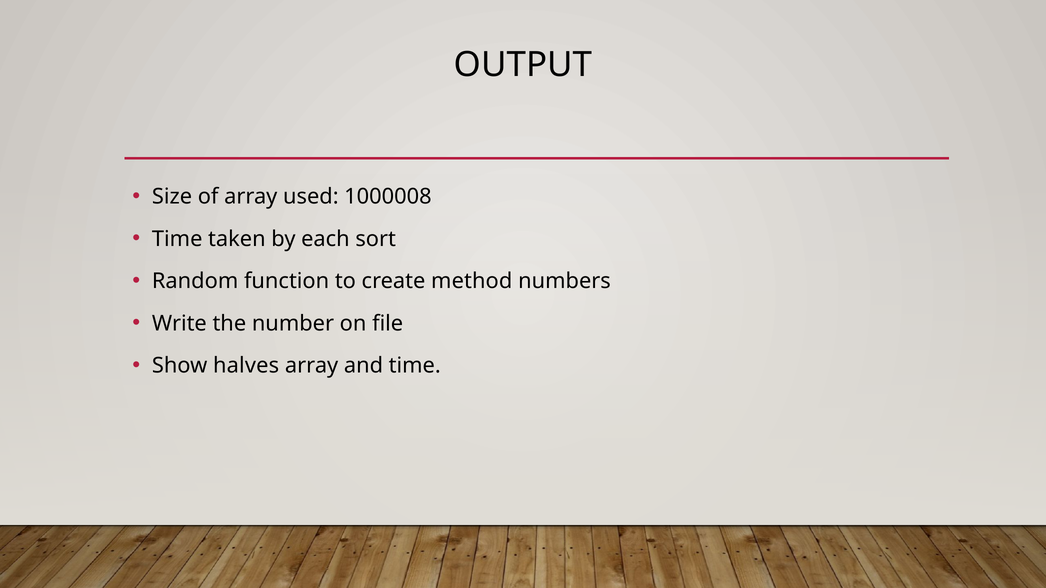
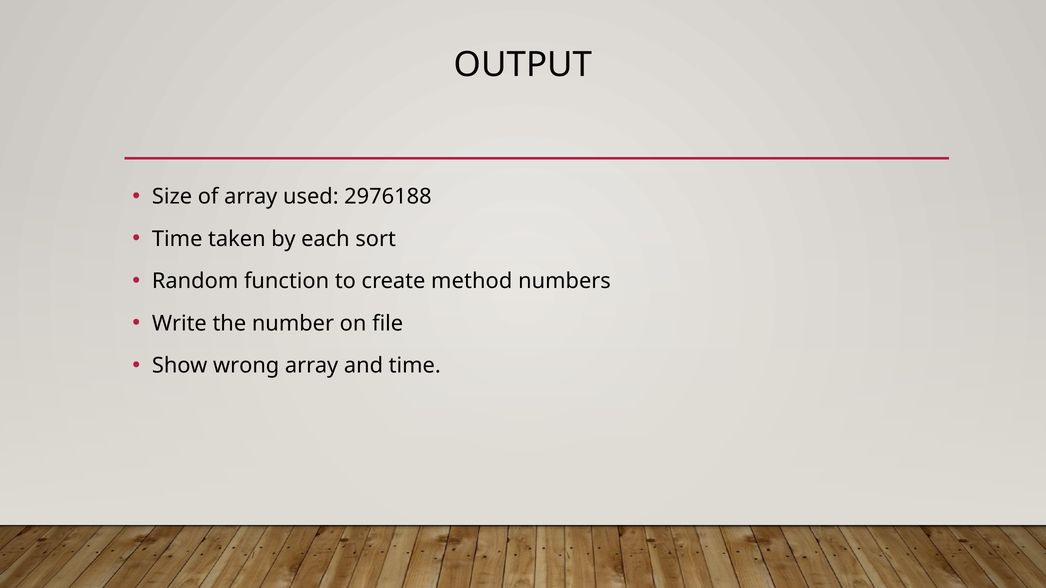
1000008: 1000008 -> 2976188 (388, 197)
halves: halves -> wrong (246, 366)
